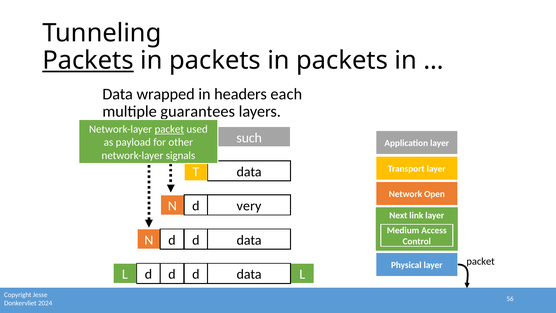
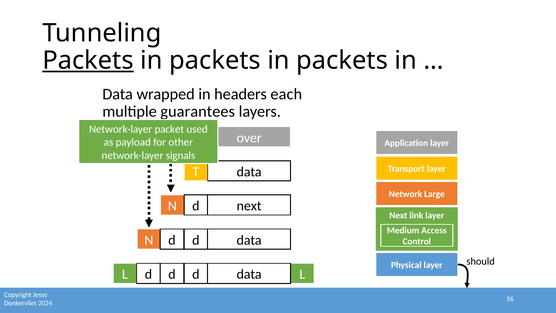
packet underline: present -> none (169, 129)
such: such -> over (249, 138)
Open: Open -> Large (435, 194)
N very: very -> next (249, 206)
packet: packet -> should (481, 261)
